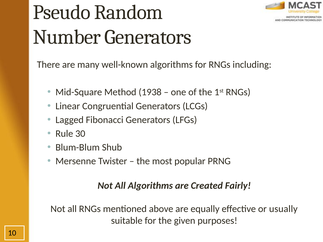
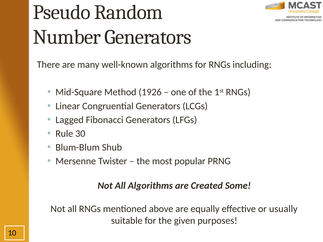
1938: 1938 -> 1926 (150, 92)
Fairly: Fairly -> Some (238, 186)
